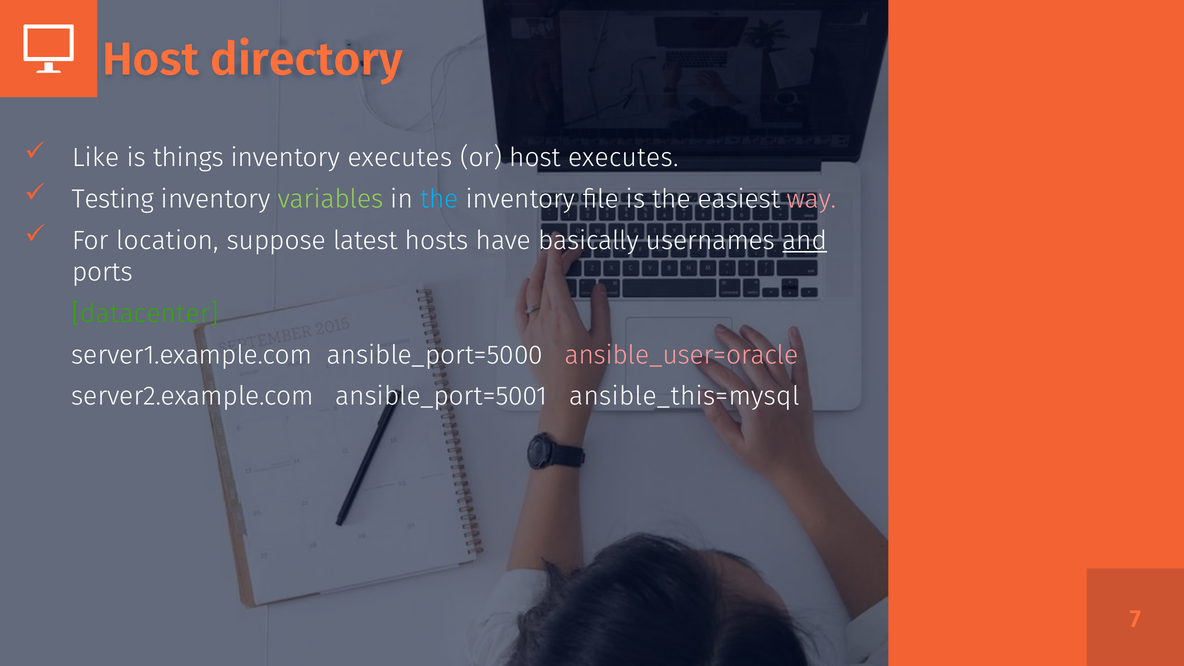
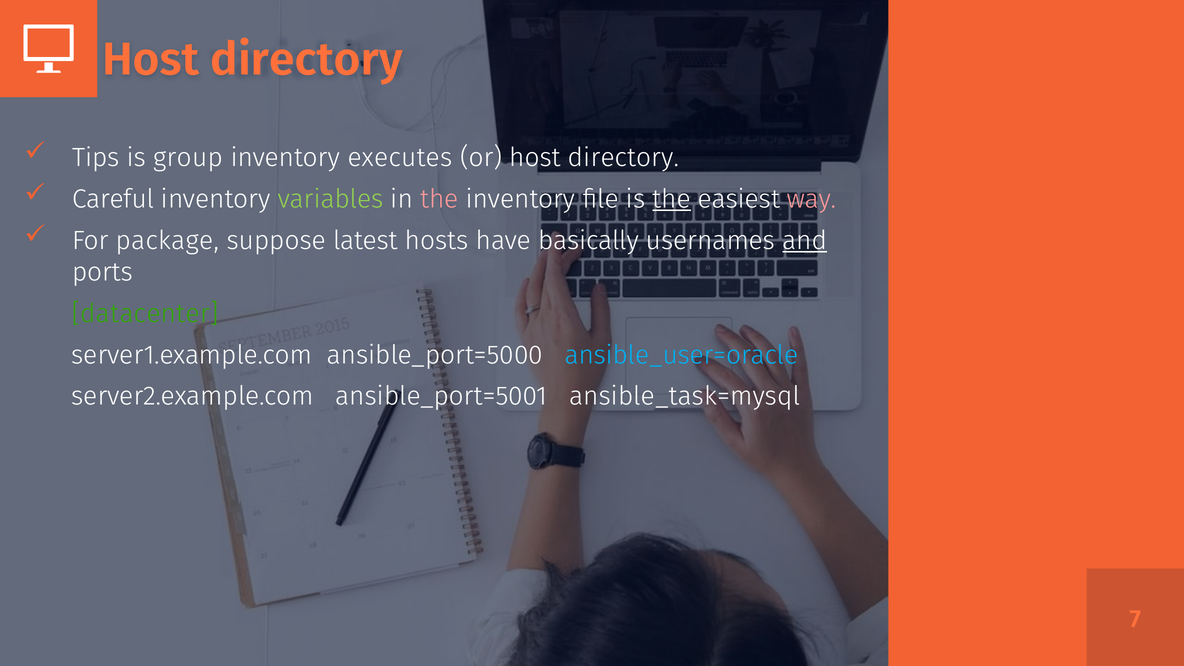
Like: Like -> Tips (96, 158)
things: things -> group (188, 158)
or host executes: executes -> directory (623, 158)
Testing: Testing -> Careful (113, 199)
the colour: light blue -> pink (439, 199)
the underline: none -> present (672, 199)
location: location -> package (167, 240)
ansible_user=oracle colour: pink -> light blue (681, 355)
ansible_this=mysql: ansible_this=mysql -> ansible_task=mysql (685, 396)
